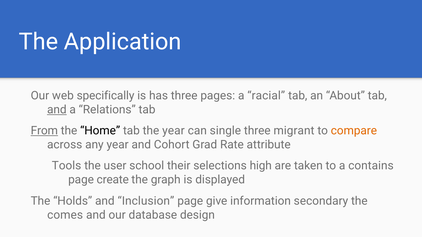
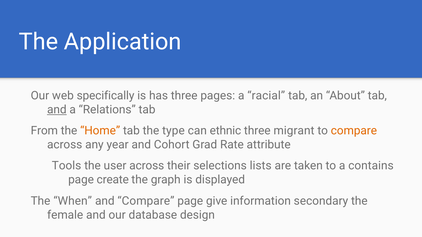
From underline: present -> none (44, 131)
Home colour: black -> orange (100, 131)
the year: year -> type (173, 131)
single: single -> ethnic (225, 131)
user school: school -> across (147, 166)
high: high -> lists (261, 166)
Holds: Holds -> When (73, 201)
and Inclusion: Inclusion -> Compare (146, 201)
comes: comes -> female (65, 215)
